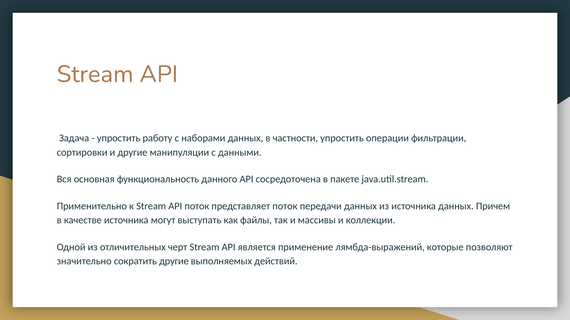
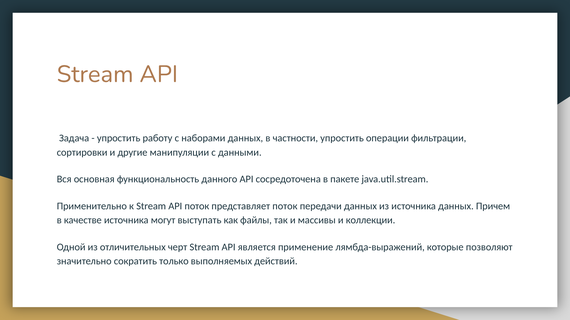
сократить другие: другие -> только (174, 262)
